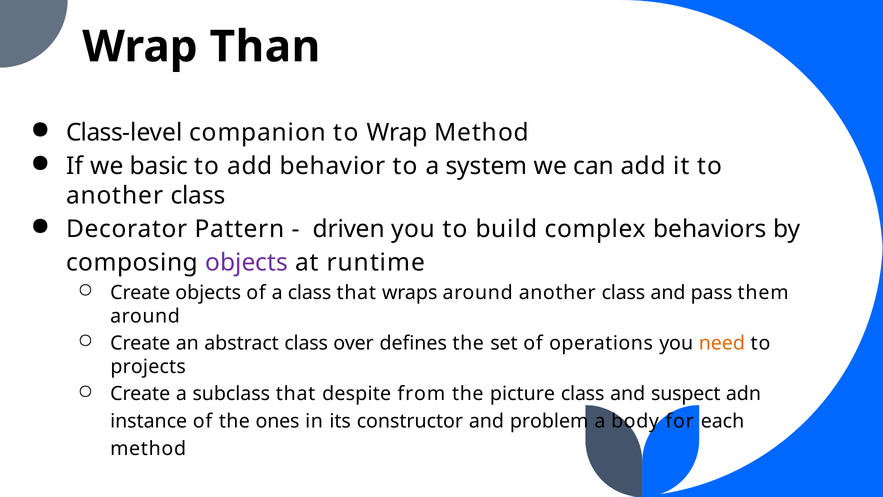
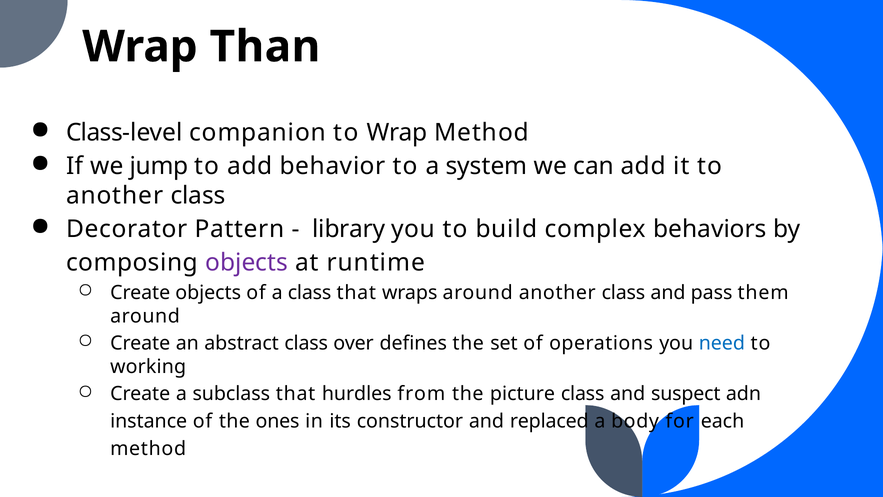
basic: basic -> jump (159, 166)
driven: driven -> library (349, 229)
need colour: orange -> blue (722, 343)
projects: projects -> working (148, 366)
despite: despite -> hurdles (357, 394)
problem: problem -> replaced (549, 421)
